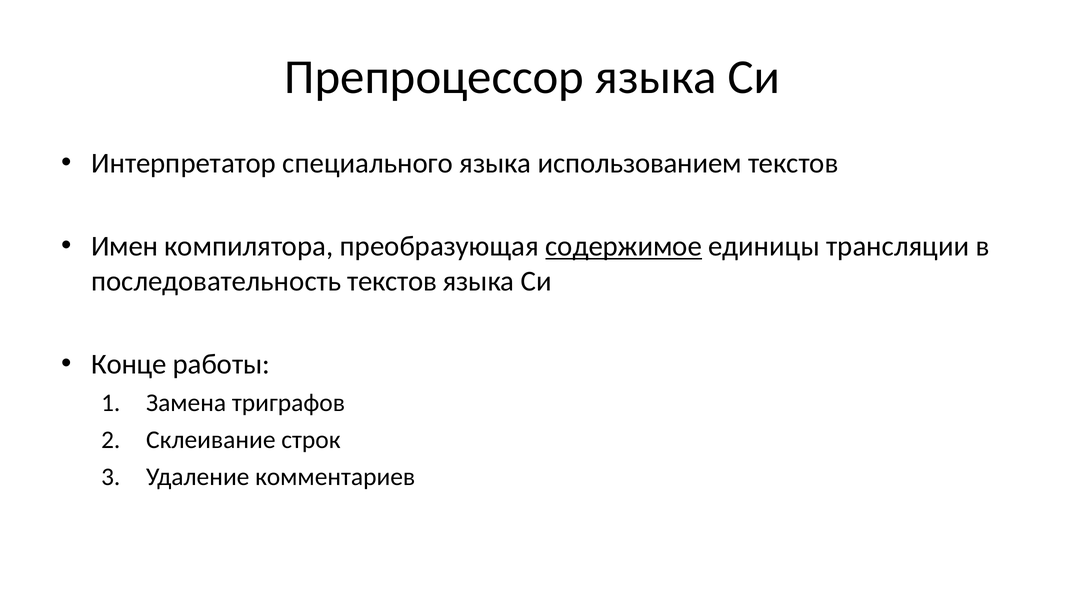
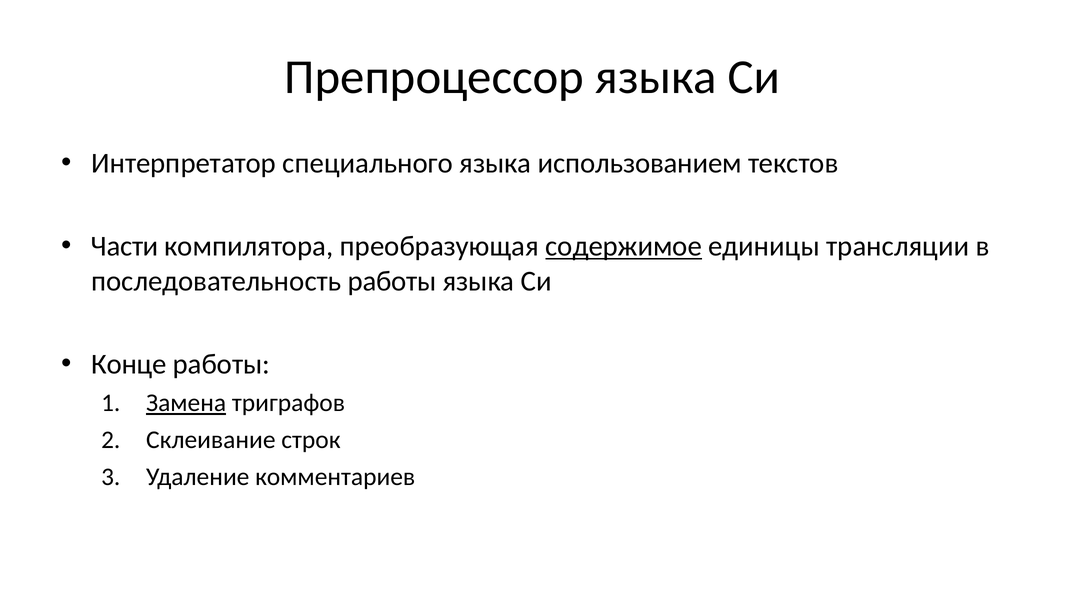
Имен: Имен -> Части (125, 246)
последовательность текстов: текстов -> работы (392, 281)
Замена underline: none -> present (186, 403)
